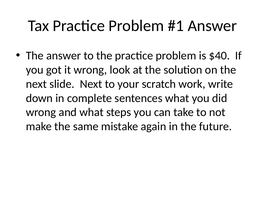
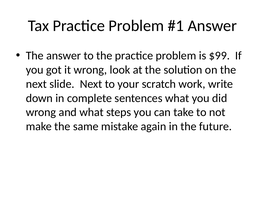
$40: $40 -> $99 (219, 56)
